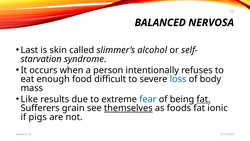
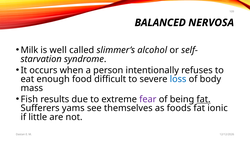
Last: Last -> Milk (29, 50)
skin: skin -> well (58, 50)
Like: Like -> Fish (29, 99)
fear colour: blue -> purple (148, 99)
grain: grain -> yams (73, 108)
themselves underline: present -> none (128, 108)
pigs: pigs -> little (38, 117)
